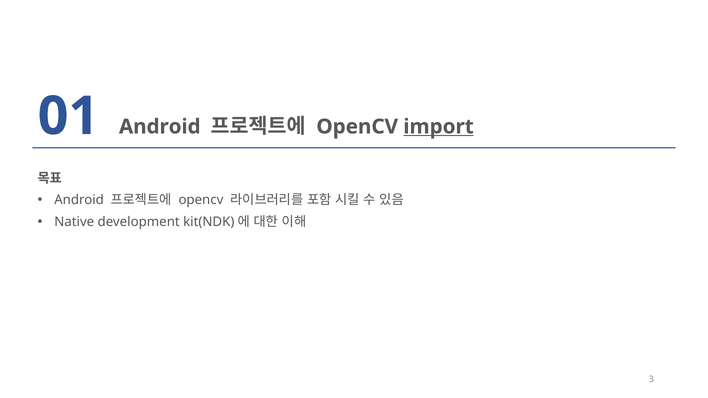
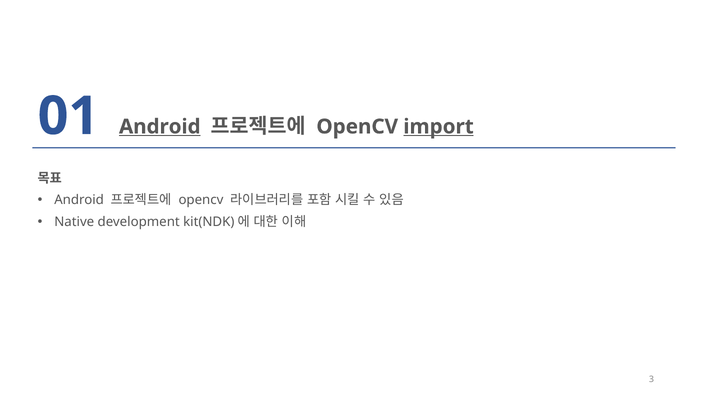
Android underline: none -> present (160, 127)
